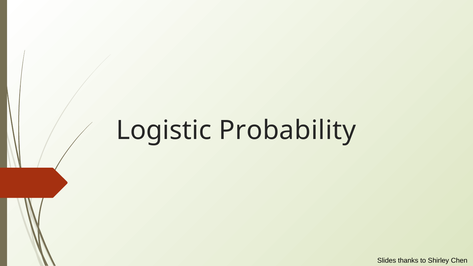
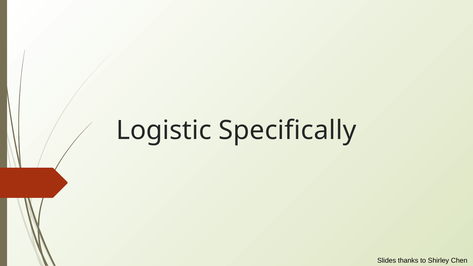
Probability: Probability -> Specifically (287, 130)
